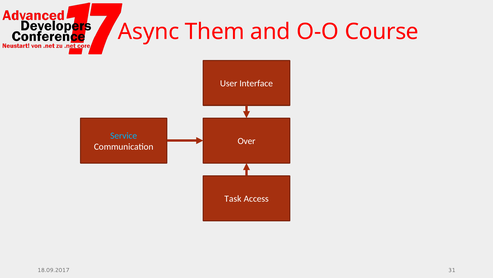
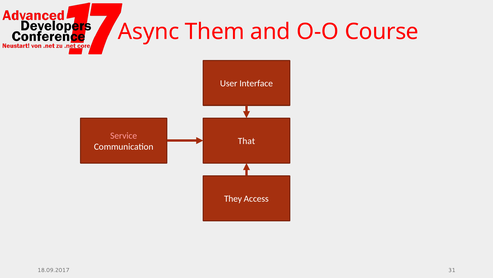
Service colour: light blue -> pink (124, 135)
Over: Over -> That (246, 141)
Task: Task -> They (233, 198)
